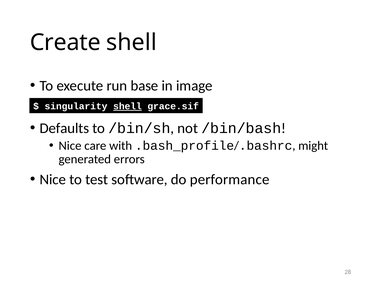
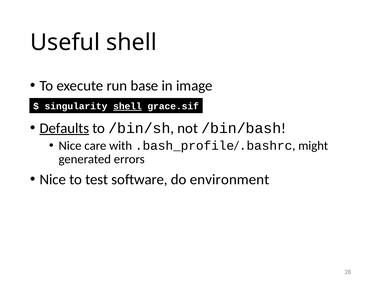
Create: Create -> Useful (65, 43)
Defaults underline: none -> present (64, 128)
performance: performance -> environment (230, 180)
